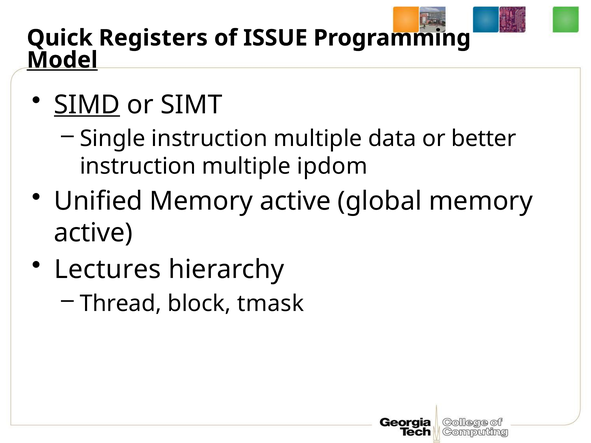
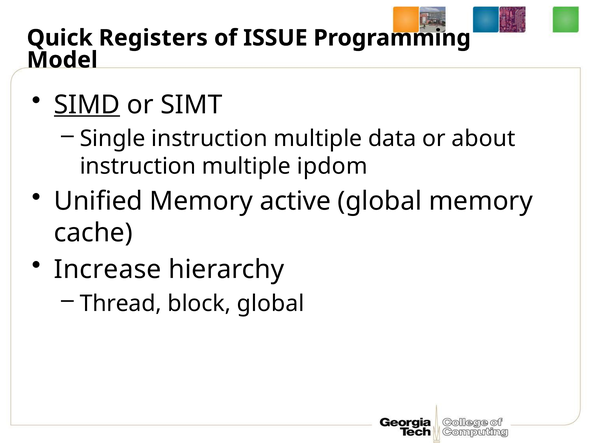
Model underline: present -> none (62, 60)
better: better -> about (483, 139)
active: active -> cache (93, 233)
Lectures: Lectures -> Increase (108, 270)
block tmask: tmask -> global (271, 304)
